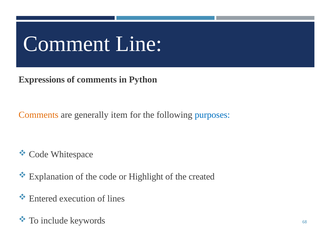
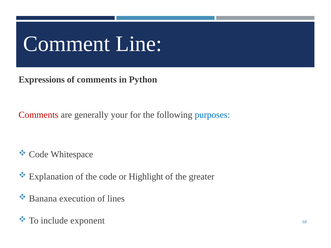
Comments colour: orange -> red (39, 115)
item: item -> your (119, 115)
created: created -> greater (202, 177)
Entered: Entered -> Banana (43, 199)
keywords: keywords -> exponent (88, 221)
